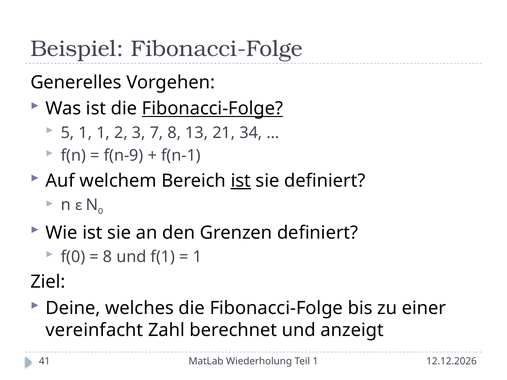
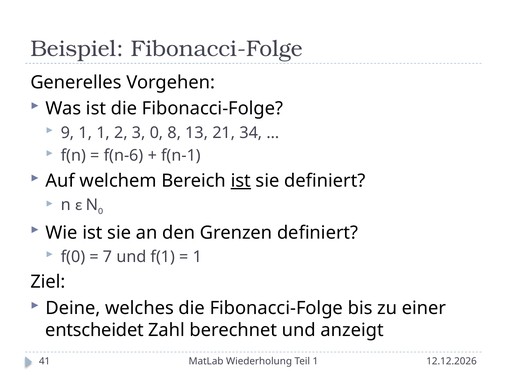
Fibonacci-Folge underline: present -> none (213, 109)
5: 5 -> 9 (68, 133)
3 7: 7 -> 0 (157, 133)
f(n-9: f(n-9 -> f(n-6 (124, 156)
8: 8 -> 7 (108, 257)
vereinfacht: vereinfacht -> entscheidet (95, 330)
